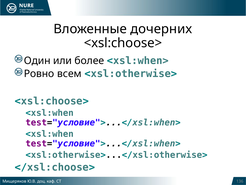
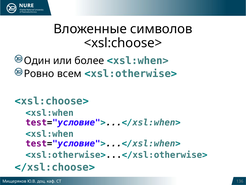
дочерних: дочерних -> символов (161, 29)
